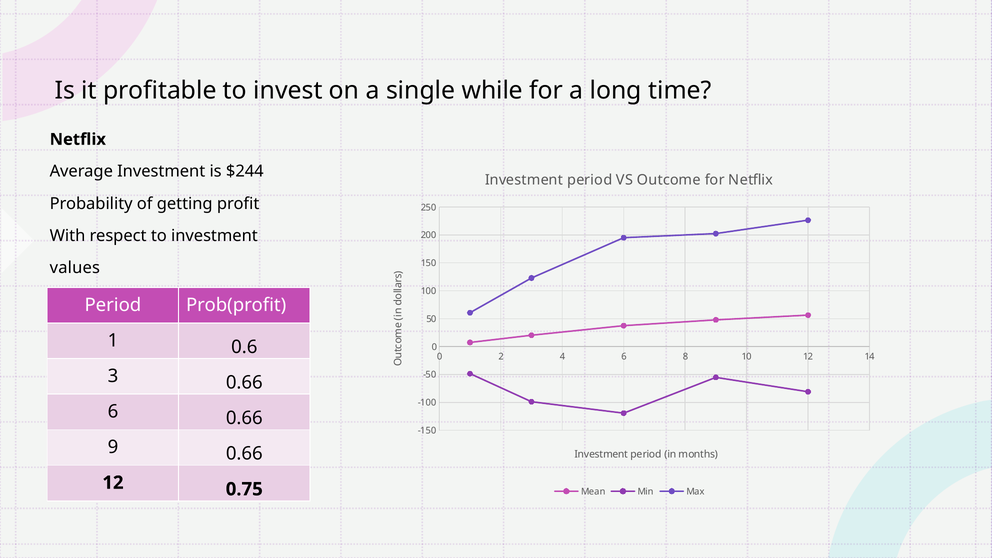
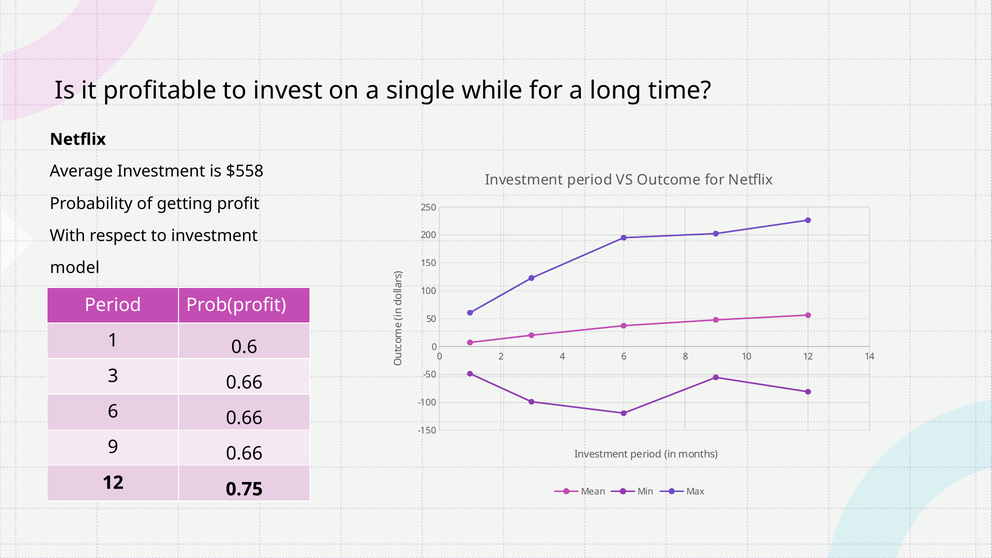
$244: $244 -> $558 (245, 172)
values: values -> model (75, 268)
